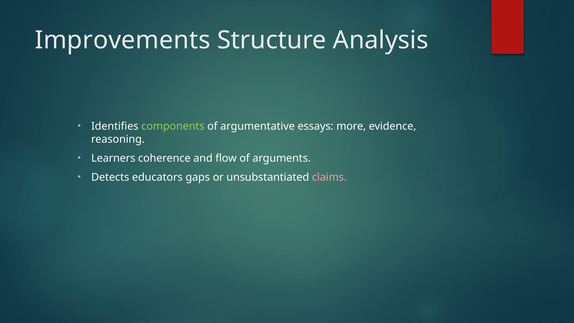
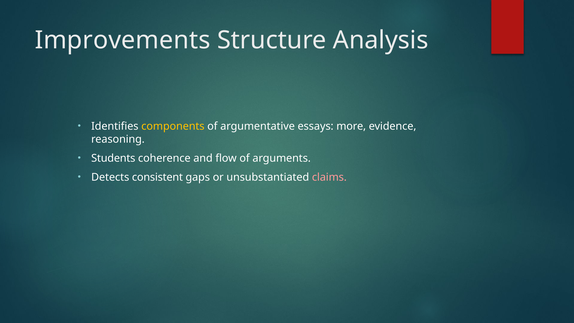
components colour: light green -> yellow (173, 126)
Learners: Learners -> Students (113, 158)
educators: educators -> consistent (157, 177)
